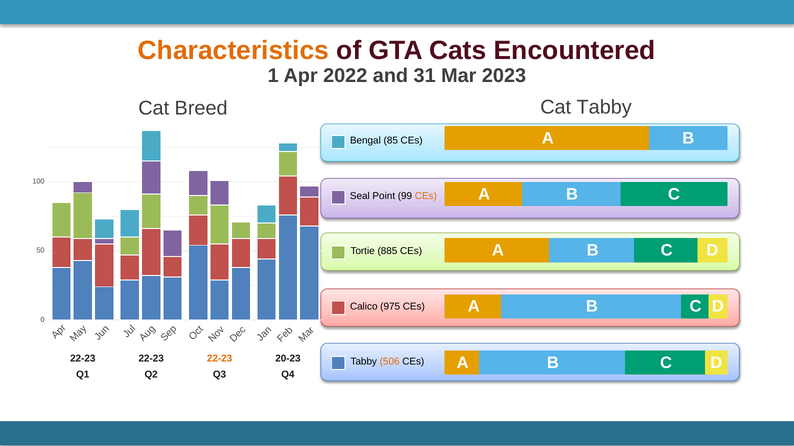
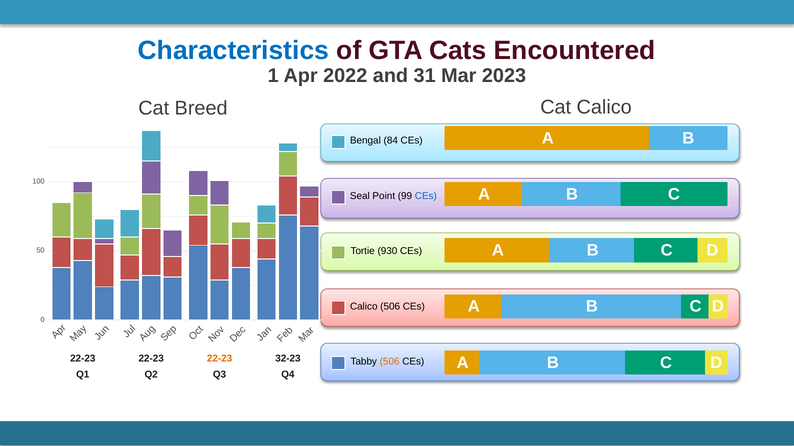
Characteristics colour: orange -> blue (233, 50)
Cat Tabby: Tabby -> Calico (604, 107)
85: 85 -> 84 (391, 141)
CEs colour: orange -> blue (426, 196)
885: 885 -> 930 (387, 252)
Calico 975: 975 -> 506 (390, 307)
20-23: 20-23 -> 32-23 (288, 359)
